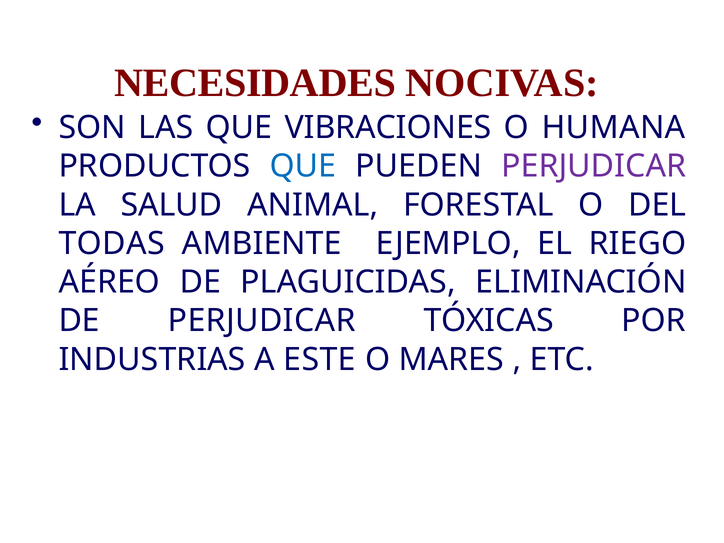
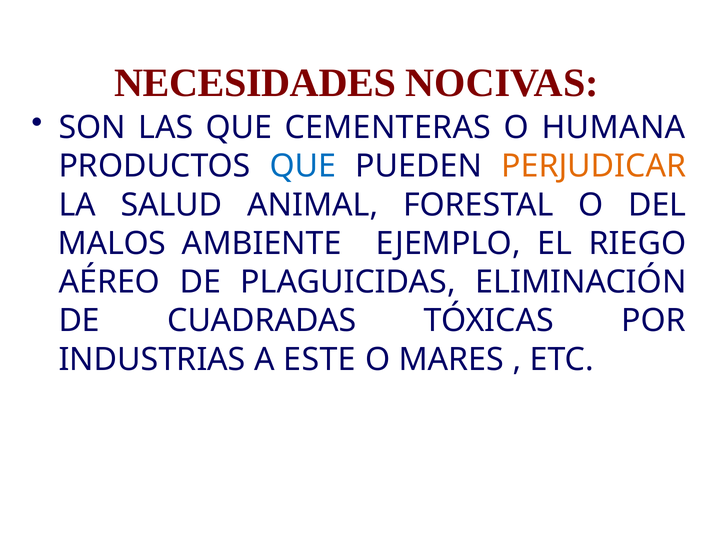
VIBRACIONES: VIBRACIONES -> CEMENTERAS (388, 128)
PERJUDICAR colour: purple -> orange (594, 166)
TODAS: TODAS -> MALOS (112, 244)
DE PERJUDICAR: PERJUDICAR -> CUADRADAS (262, 321)
